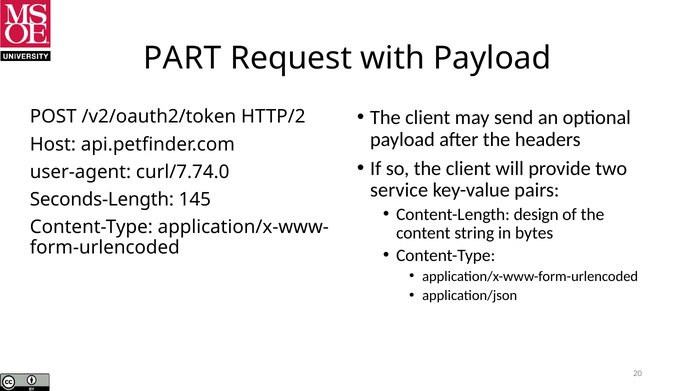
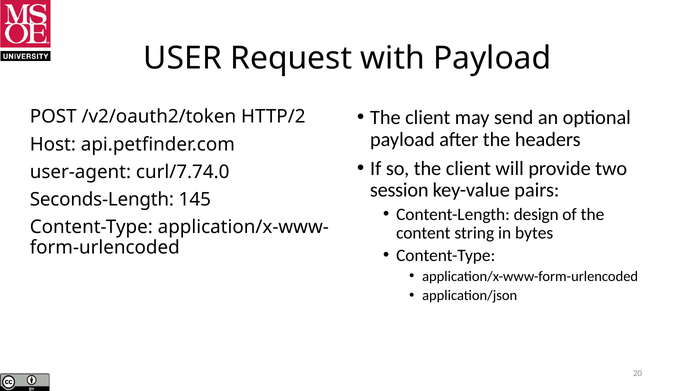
PART: PART -> USER (183, 58)
service: service -> session (399, 190)
